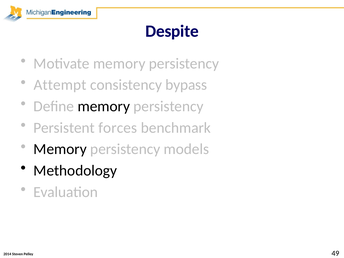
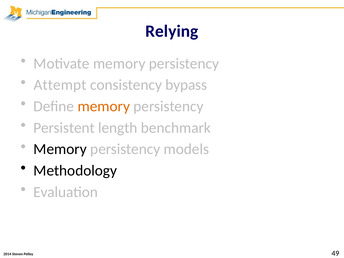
Despite: Despite -> Relying (172, 31)
memory colour: black -> orange (104, 106)
forces: forces -> length (118, 128)
